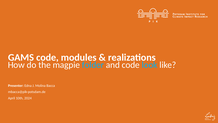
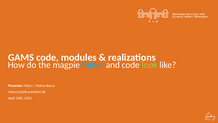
look colour: light blue -> light green (150, 65)
